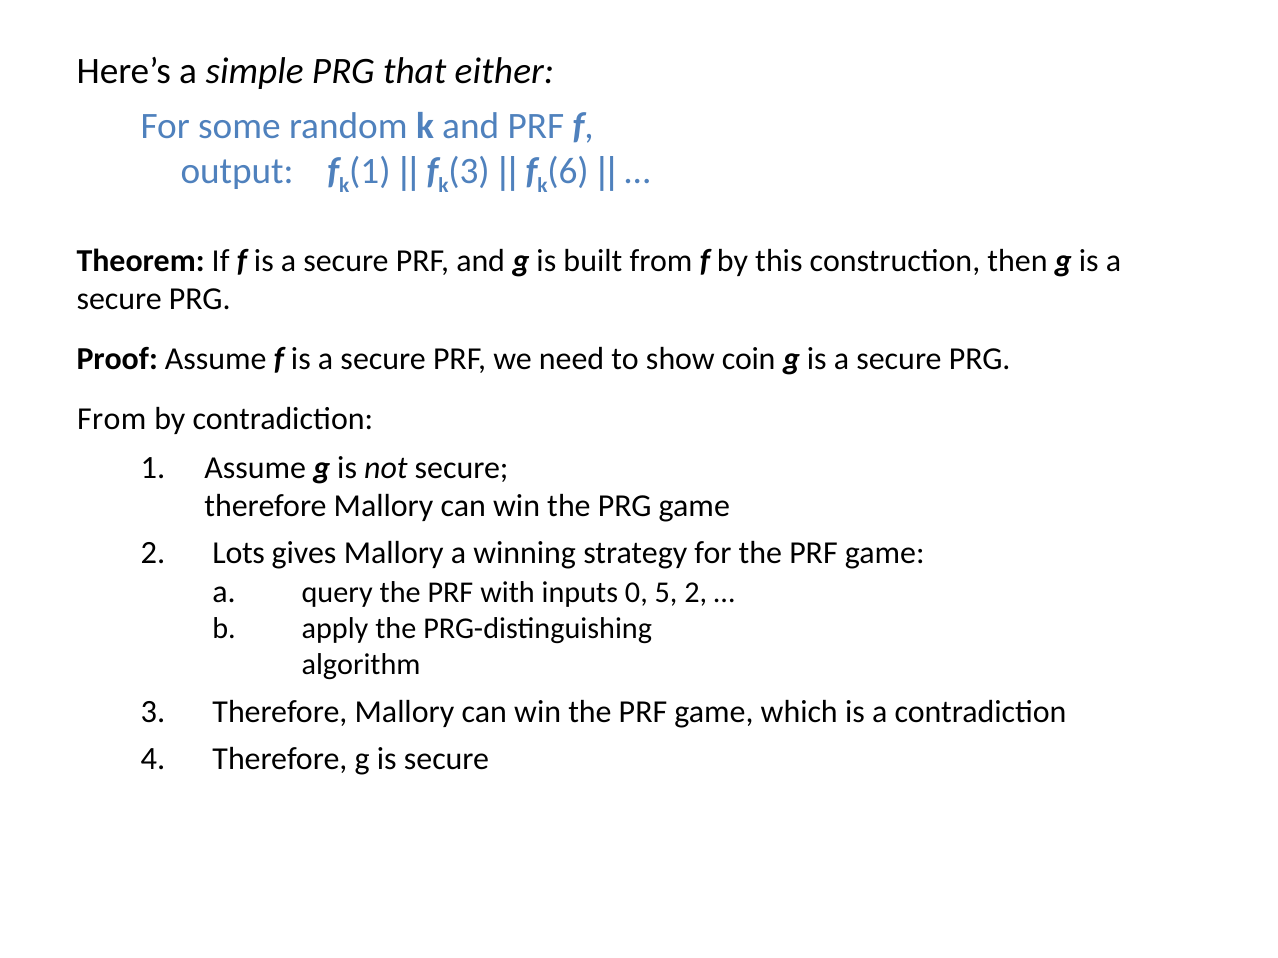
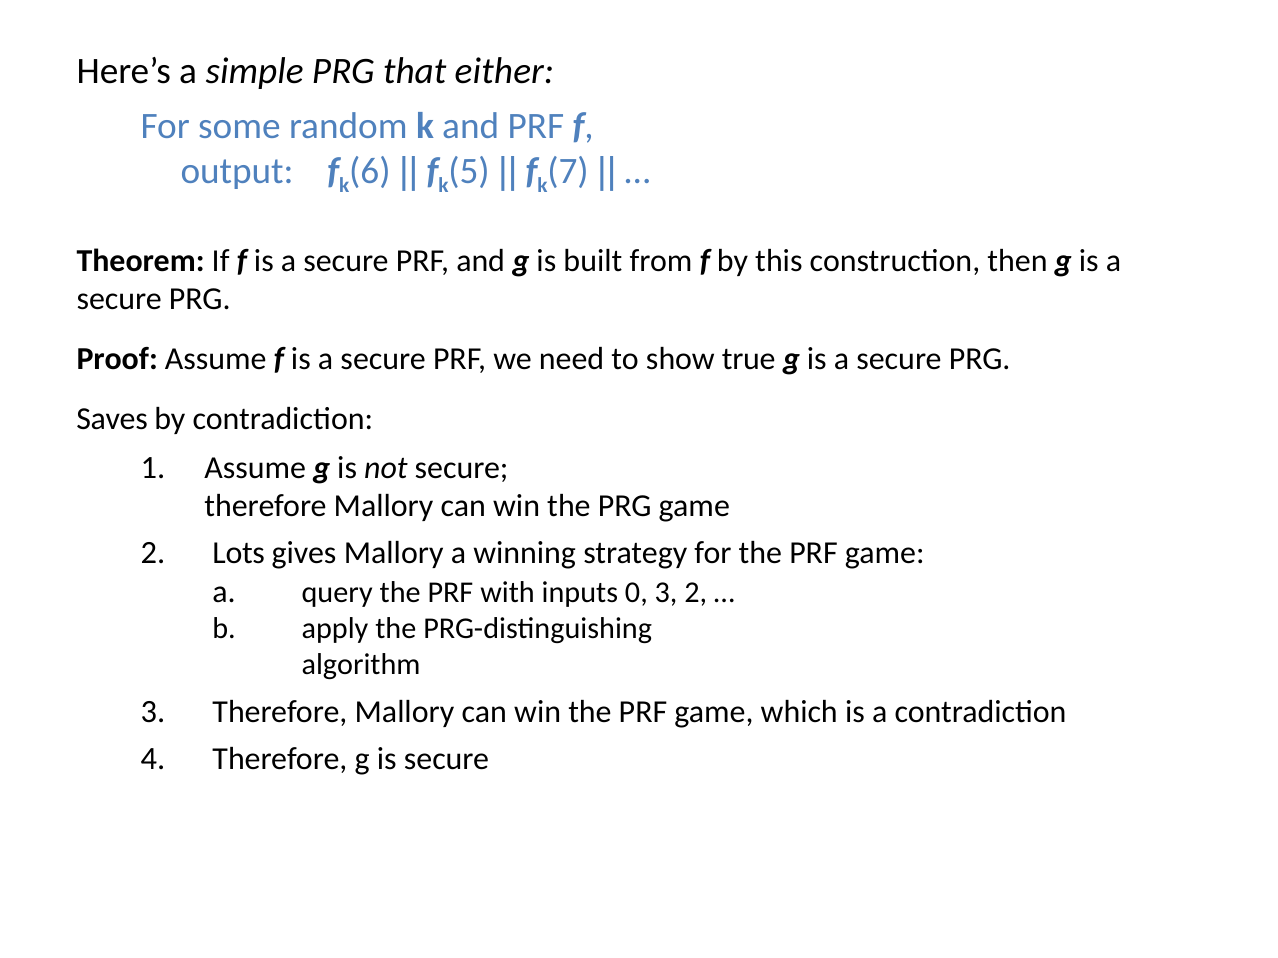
k 1: 1 -> 6 (370, 171)
k 3: 3 -> 5 (469, 171)
6: 6 -> 7 (568, 171)
coin: coin -> true (749, 359)
From: From -> Saves (112, 419)
0 5: 5 -> 3 (666, 593)
